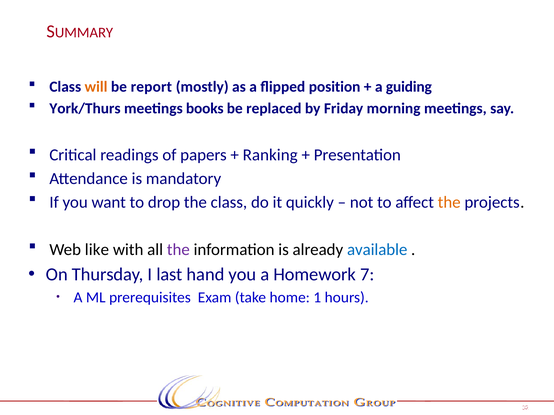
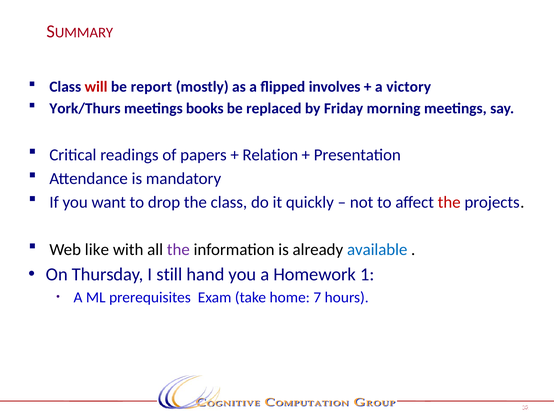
will colour: orange -> red (96, 87)
position: position -> involves (335, 87)
guiding: guiding -> victory (409, 87)
Ranking: Ranking -> Relation (270, 155)
the colour: orange -> red (449, 202)
last: last -> still (169, 275)
7: 7 -> 1 (367, 275)
1: 1 -> 7 (317, 298)
